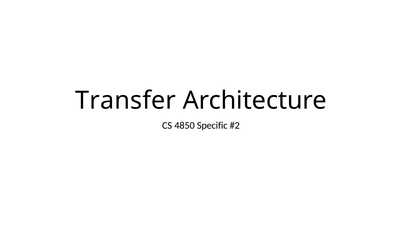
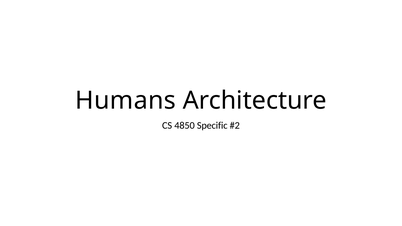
Transfer: Transfer -> Humans (126, 100)
